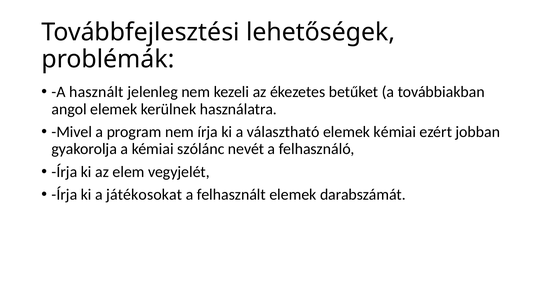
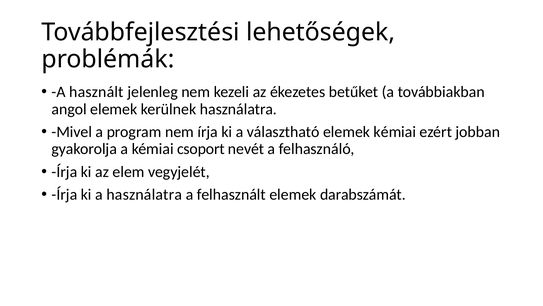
szólánc: szólánc -> csoport (201, 149)
a játékosokat: játékosokat -> használatra (144, 194)
